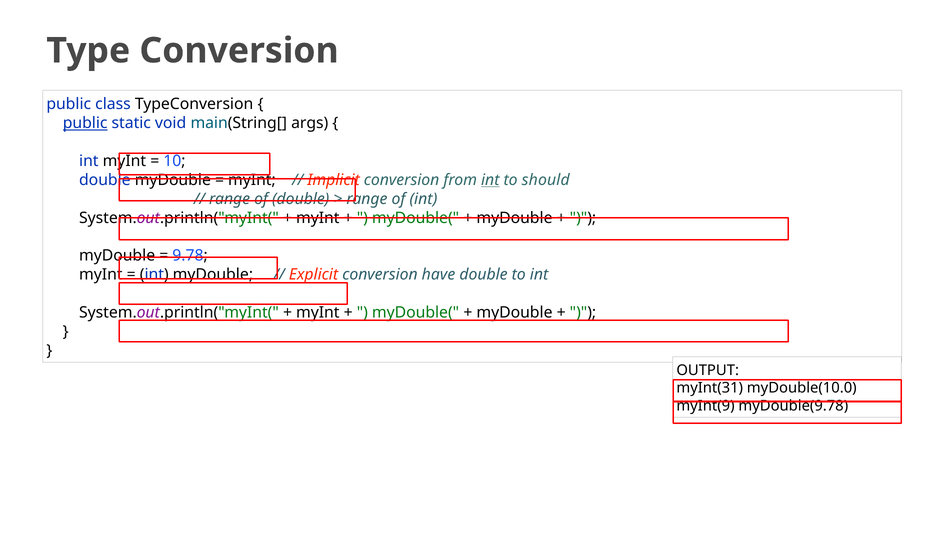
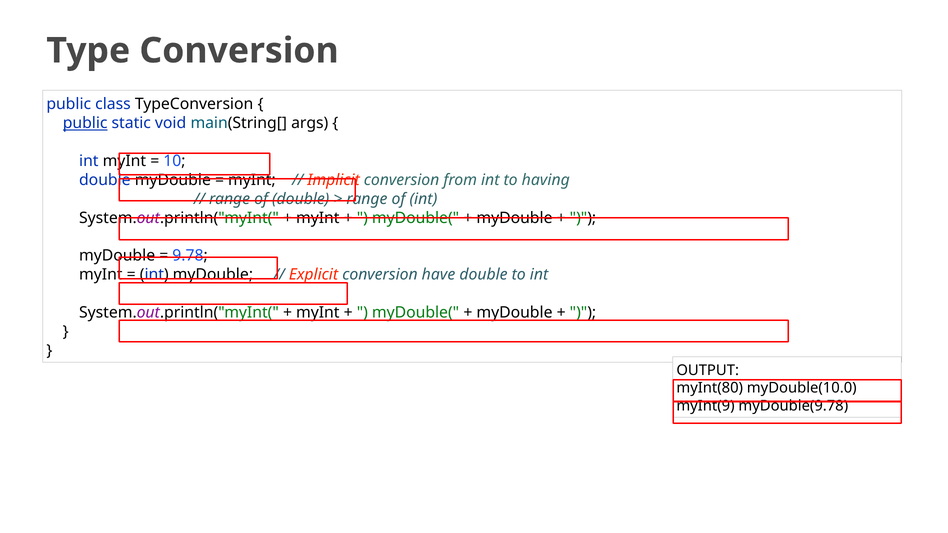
int underline: present -> none (490, 180)
should: should -> having (546, 180)
myInt(31: myInt(31 -> myInt(80 (710, 388)
